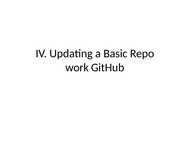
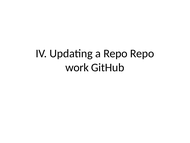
a Basic: Basic -> Repo (115, 53)
